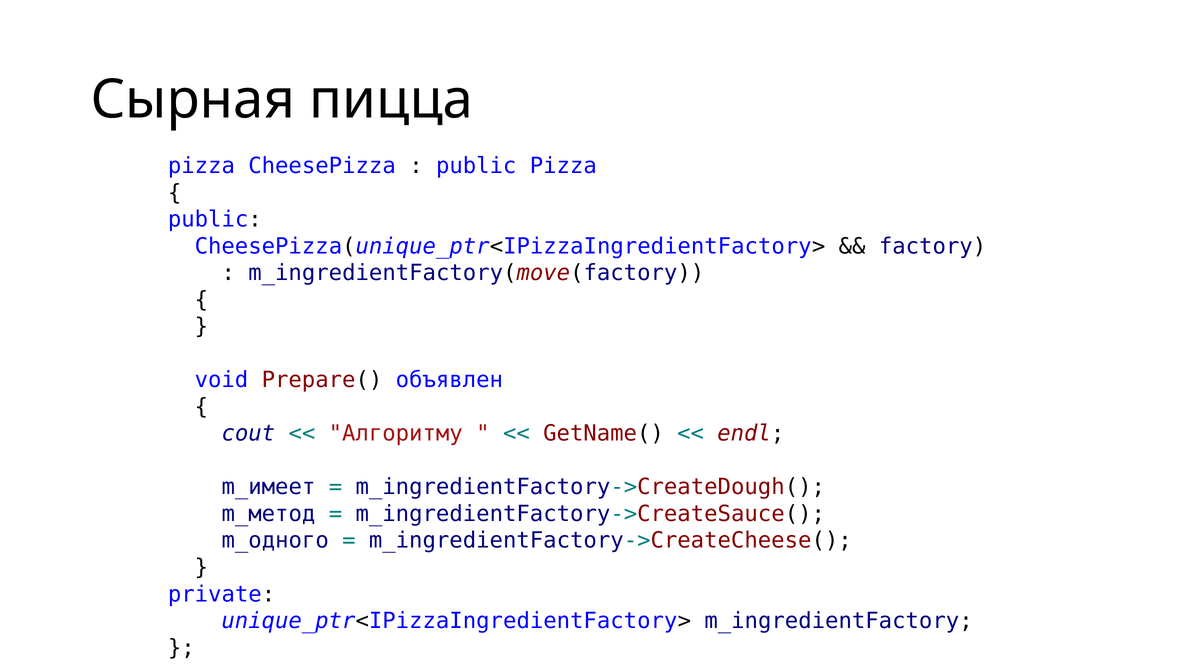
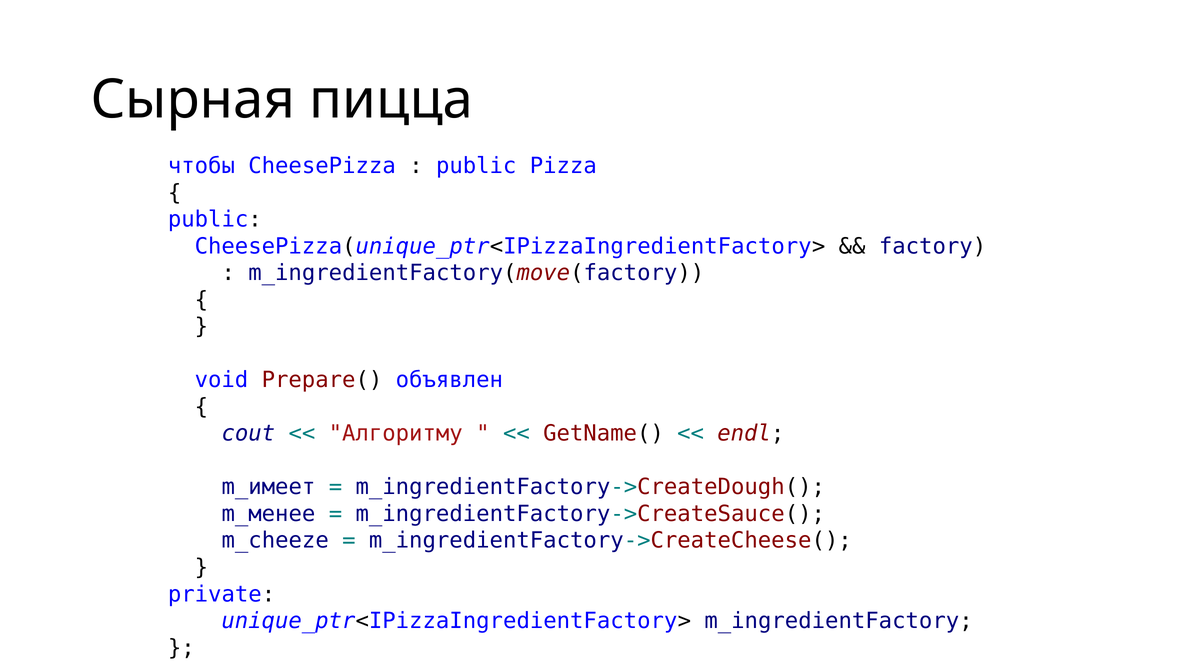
pizza: pizza -> чтобы (201, 166)
m_метод: m_метод -> m_менее (268, 514)
m_одного: m_одного -> m_cheeze (275, 540)
